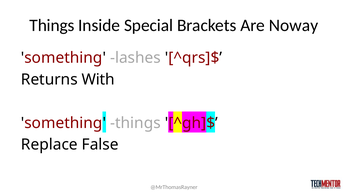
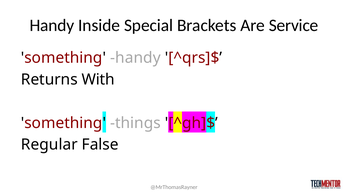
Things: Things -> Handy (52, 25)
Noway: Noway -> Service (294, 25)
something lashes: lashes -> handy (135, 58)
Replace: Replace -> Regular (49, 144)
